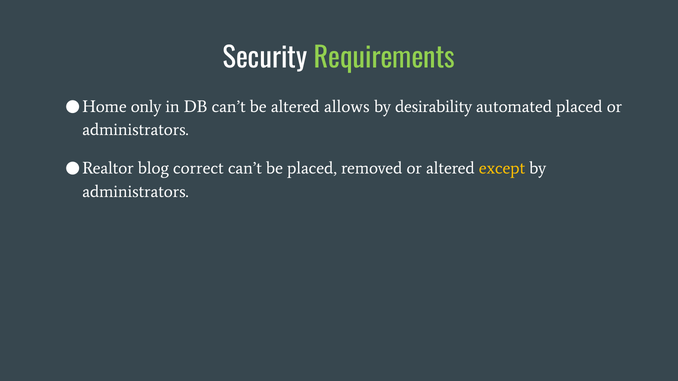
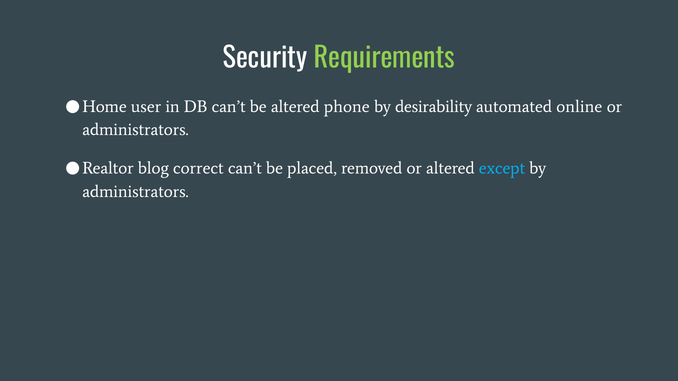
only: only -> user (146, 107)
allows: allows -> phone (347, 107)
automated placed: placed -> online (579, 107)
except colour: yellow -> light blue (502, 168)
